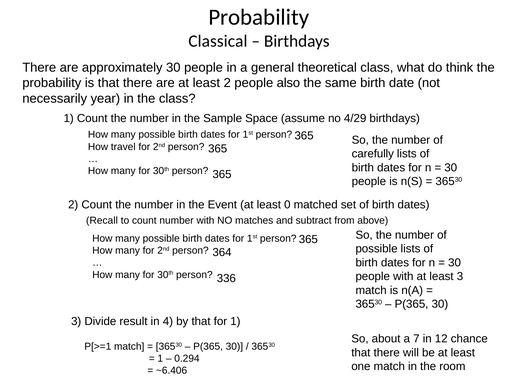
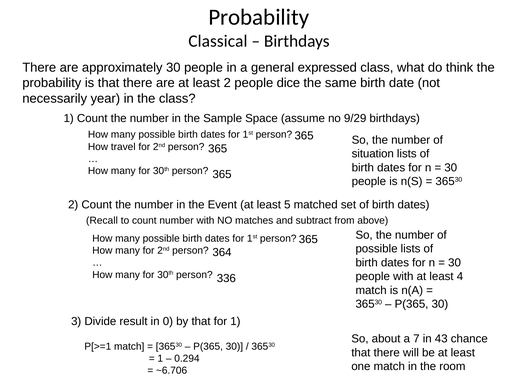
theoretical: theoretical -> expressed (327, 67)
also: also -> dice (288, 83)
4/29: 4/29 -> 9/29 (355, 118)
carefully: carefully -> situation (373, 154)
0: 0 -> 5 (287, 205)
least 3: 3 -> 4 (460, 276)
4: 4 -> 0 (168, 321)
12: 12 -> 43 (441, 338)
~6.406: ~6.406 -> ~6.706 (172, 370)
